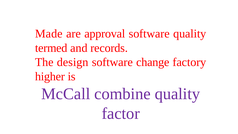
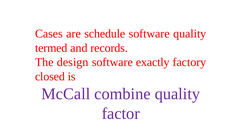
Made: Made -> Cases (49, 34)
approval: approval -> schedule (105, 34)
change: change -> exactly (153, 62)
higher: higher -> closed (50, 76)
